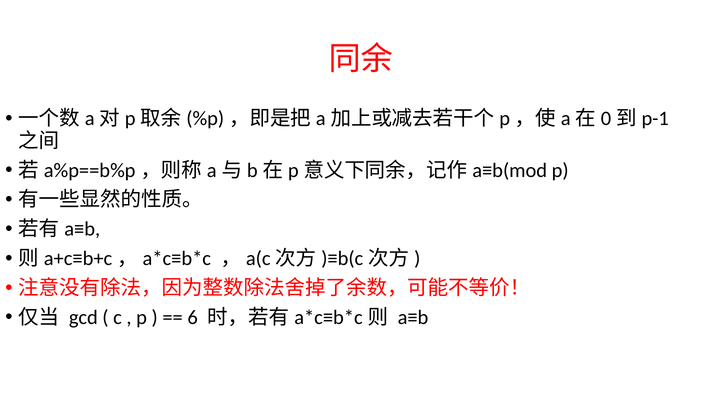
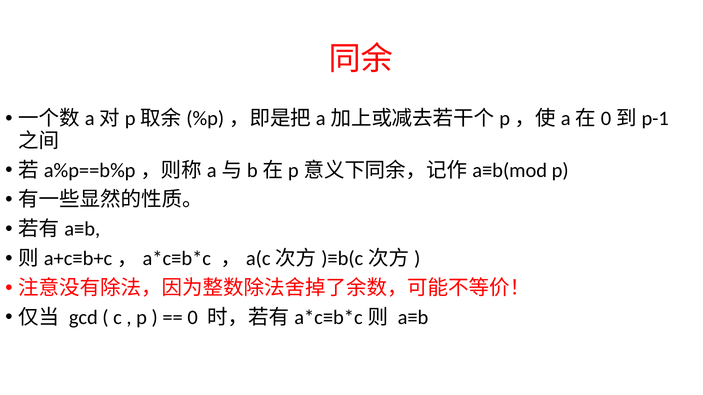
6: 6 -> 0 (193, 318)
